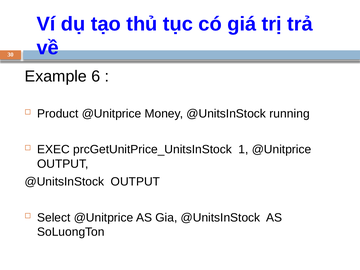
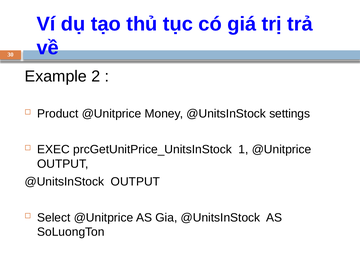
6: 6 -> 2 (96, 76)
running: running -> settings (290, 114)
